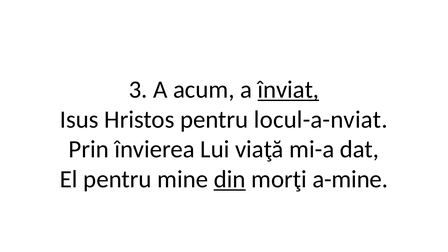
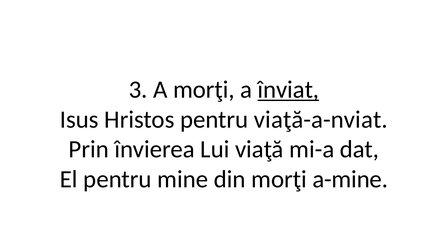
A acum: acum -> morţi (204, 90)
locul-a-nviat: locul-a-nviat -> viaţă-a-nviat (321, 120)
din underline: present -> none (230, 179)
